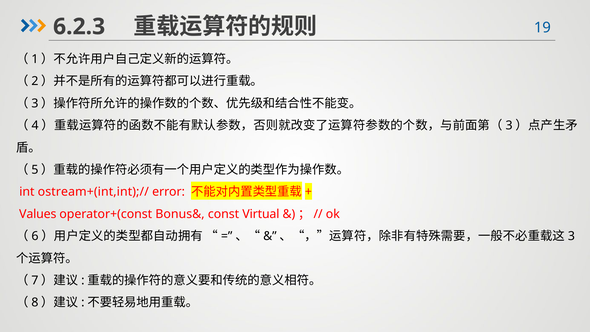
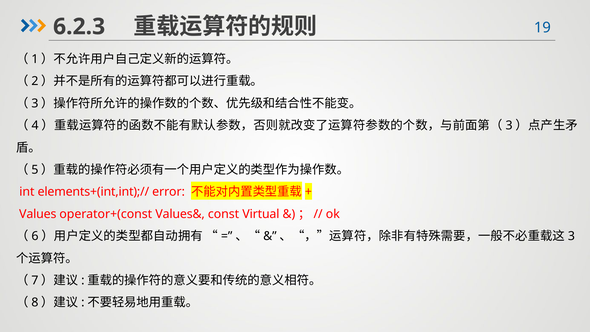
ostream+(int,int);//: ostream+(int,int);// -> elements+(int,int);// (93, 192)
Bonus&: Bonus& -> Values& (180, 214)
